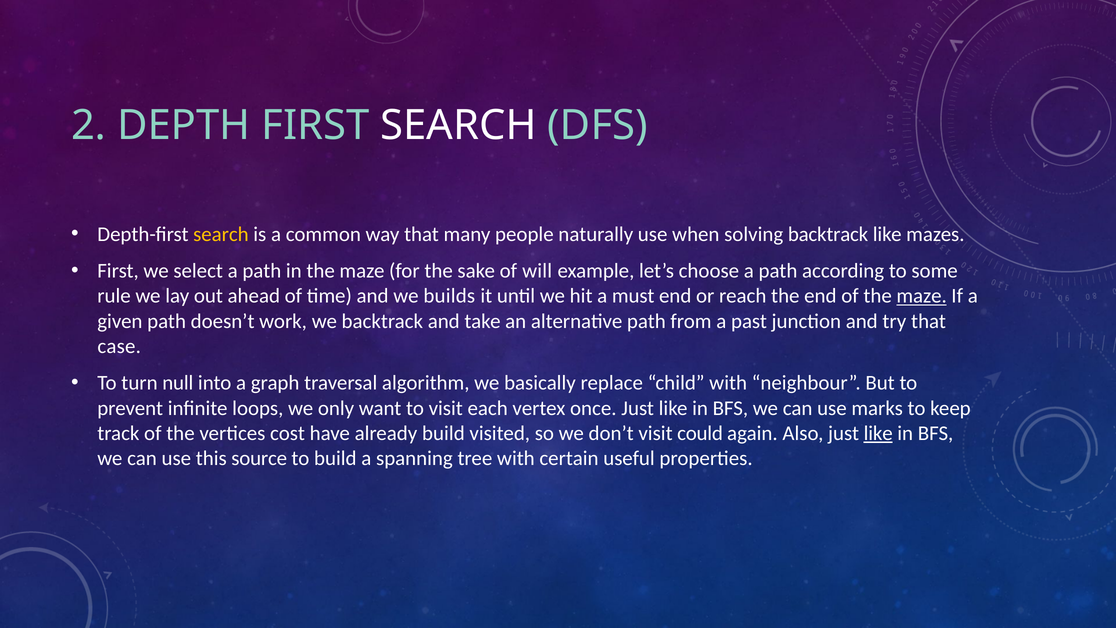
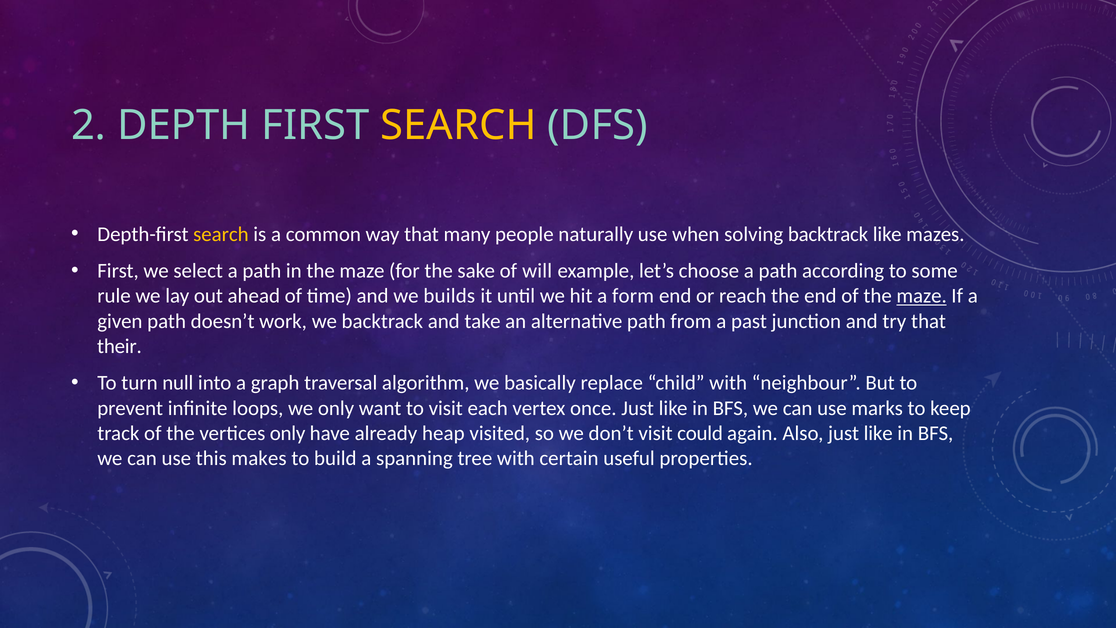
SEARCH colour: white -> yellow (458, 125)
must: must -> form (633, 296)
case: case -> their (119, 346)
vertices cost: cost -> only (288, 433)
already build: build -> heap (443, 433)
like underline: present -> none (878, 433)
source: source -> makes (259, 458)
